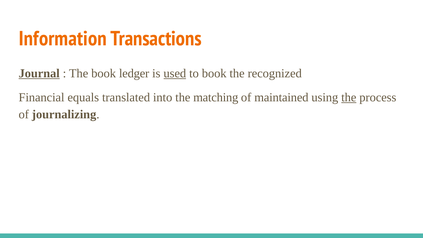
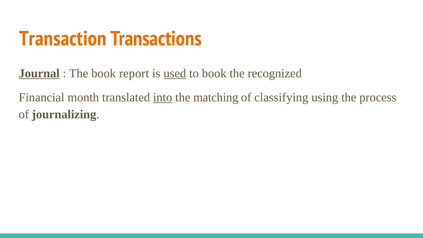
Information: Information -> Transaction (63, 39)
ledger: ledger -> report (134, 73)
equals: equals -> month (83, 97)
into underline: none -> present (163, 97)
maintained: maintained -> classifying (281, 97)
the underline: present -> none (349, 97)
